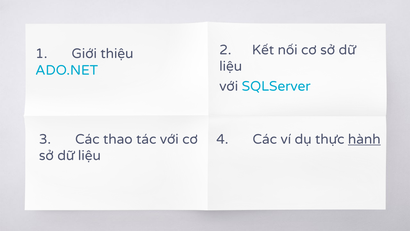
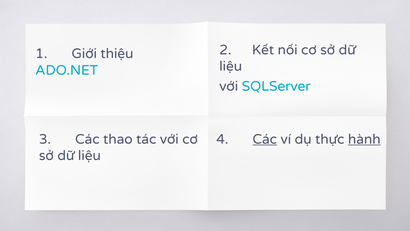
Các underline: none -> present (265, 139)
